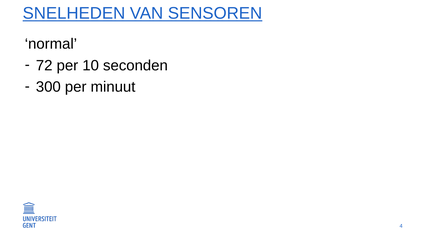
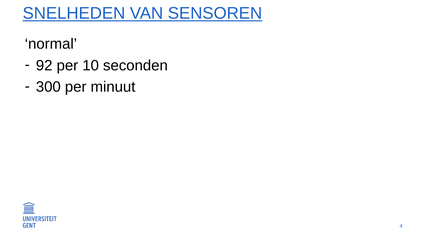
72: 72 -> 92 (44, 66)
